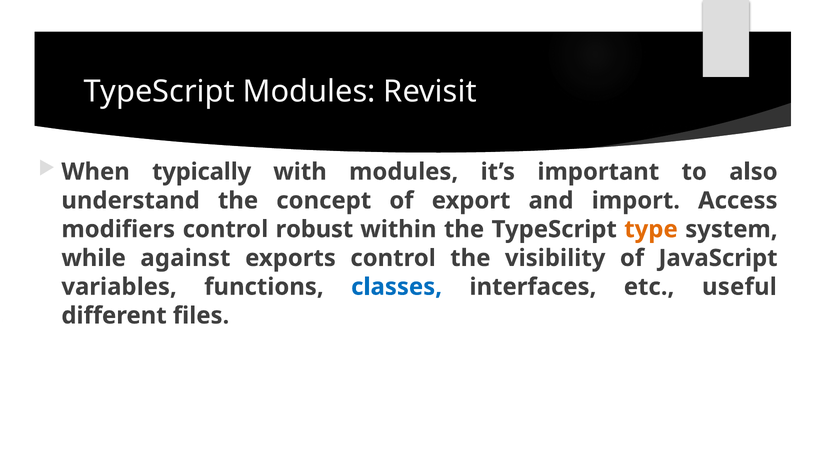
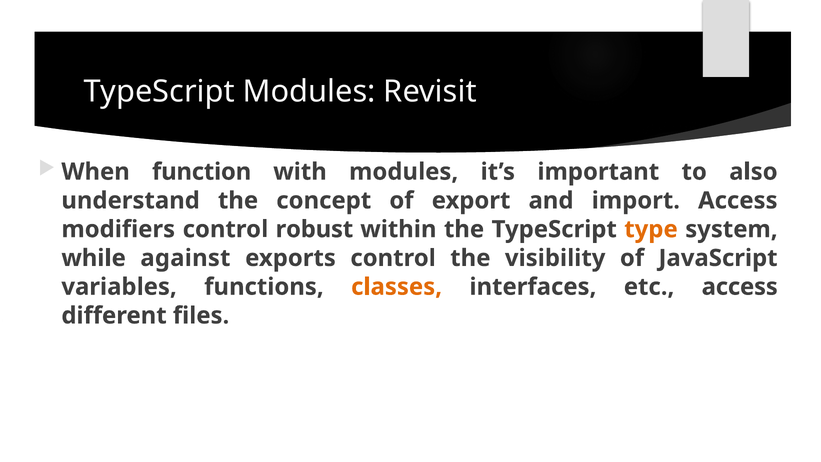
typically: typically -> function (202, 172)
classes colour: blue -> orange (397, 287)
etc useful: useful -> access (740, 287)
